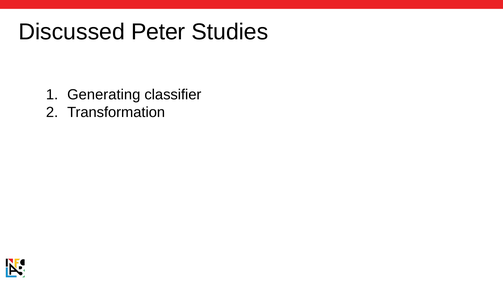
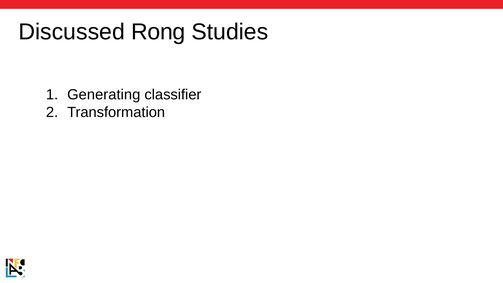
Peter: Peter -> Rong (158, 32)
